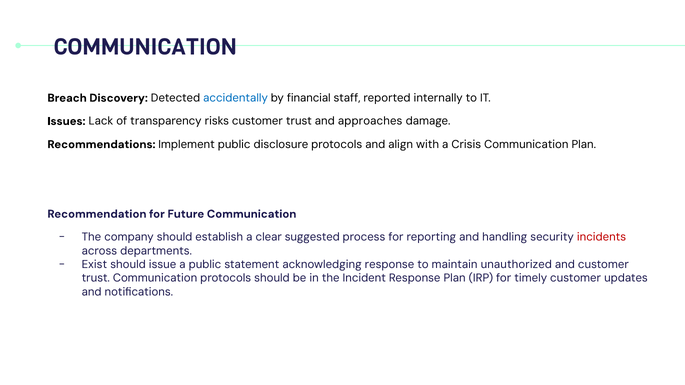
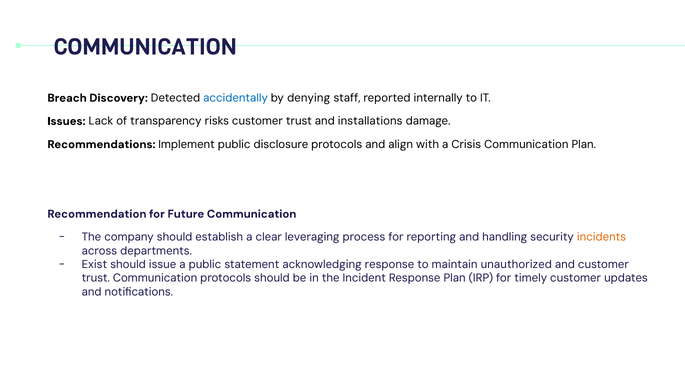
financial: financial -> denying (309, 98)
approaches: approaches -> installations (370, 121)
suggested: suggested -> leveraging (312, 237)
incidents colour: red -> orange (602, 237)
